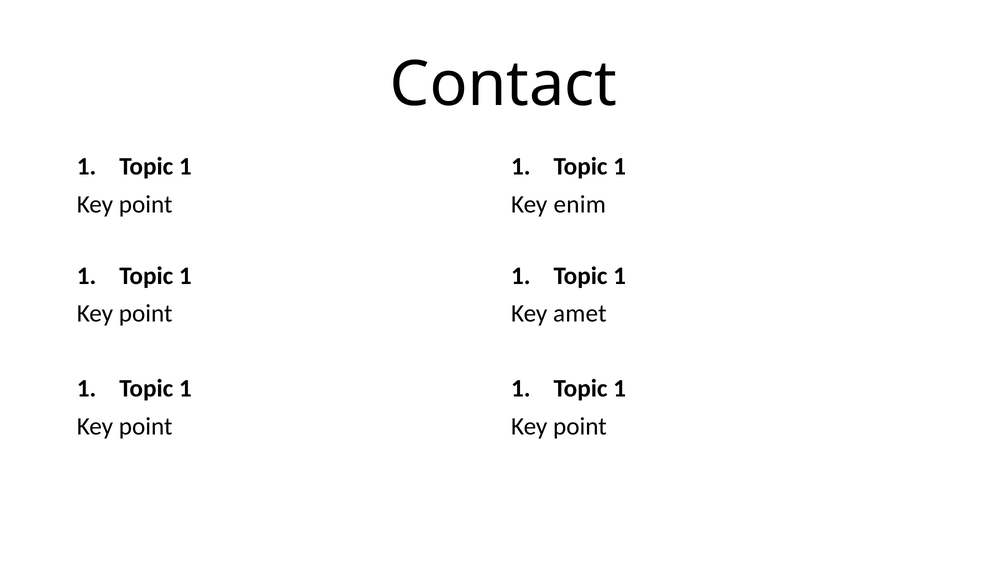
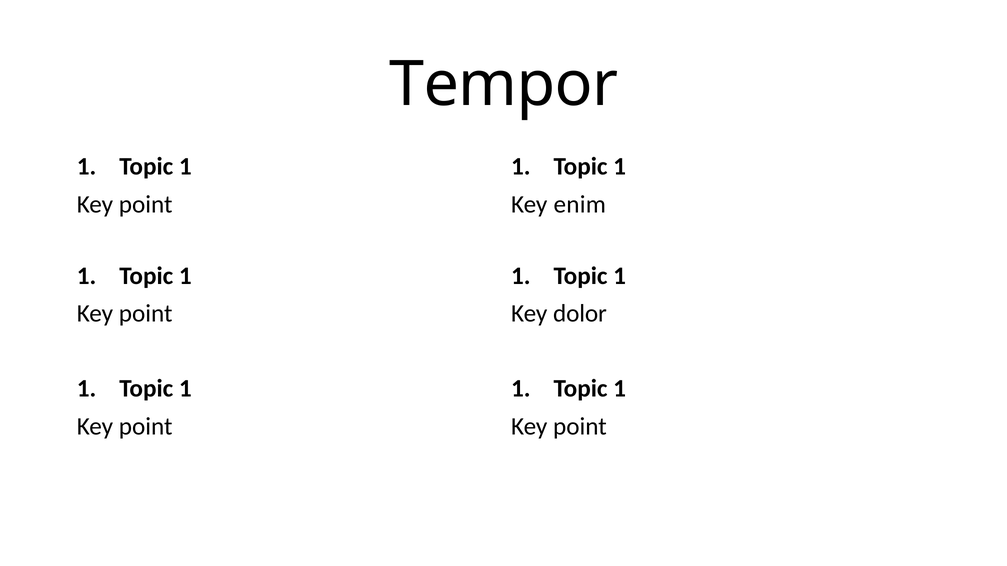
Contact: Contact -> Tempor (504, 84)
amet: amet -> dolor (580, 314)
